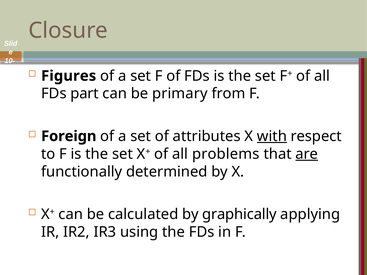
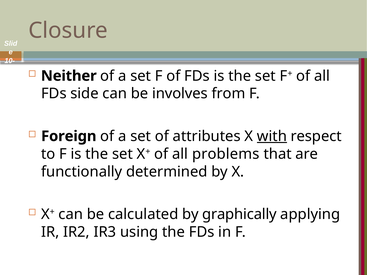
Figures: Figures -> Neither (69, 76)
part: part -> side (85, 94)
primary: primary -> involves (180, 94)
are underline: present -> none (307, 154)
